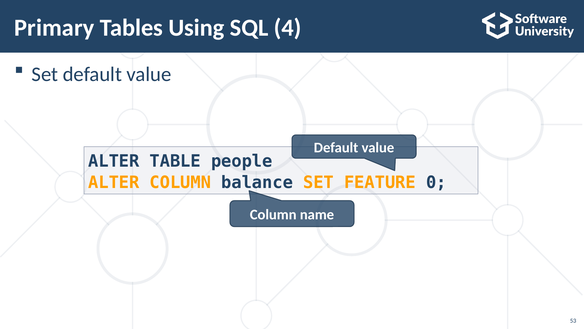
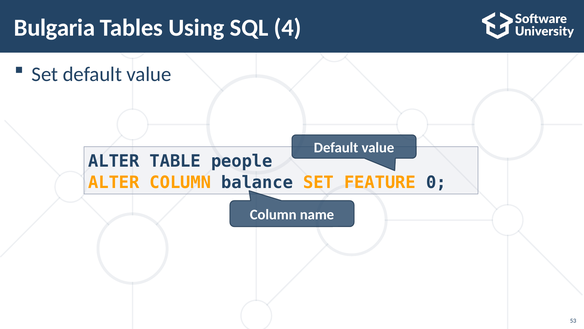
Primary: Primary -> Bulgaria (54, 28)
